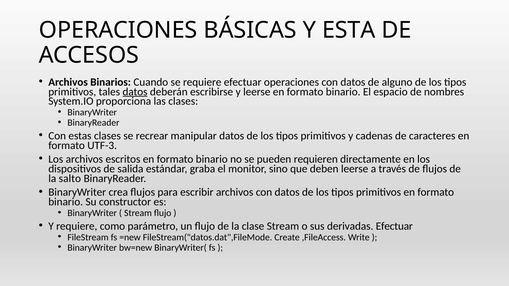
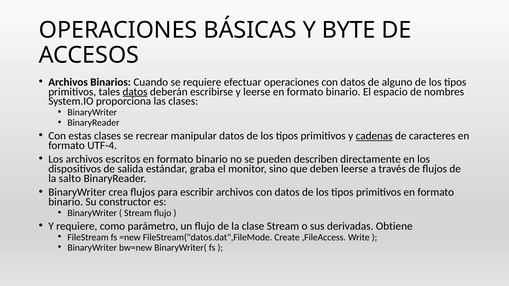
ESTA: ESTA -> BYTE (349, 30)
cadenas underline: none -> present (374, 136)
UTF-3: UTF-3 -> UTF-4 (102, 146)
requieren: requieren -> describen (316, 159)
derivadas Efectuar: Efectuar -> Obtiene (394, 226)
